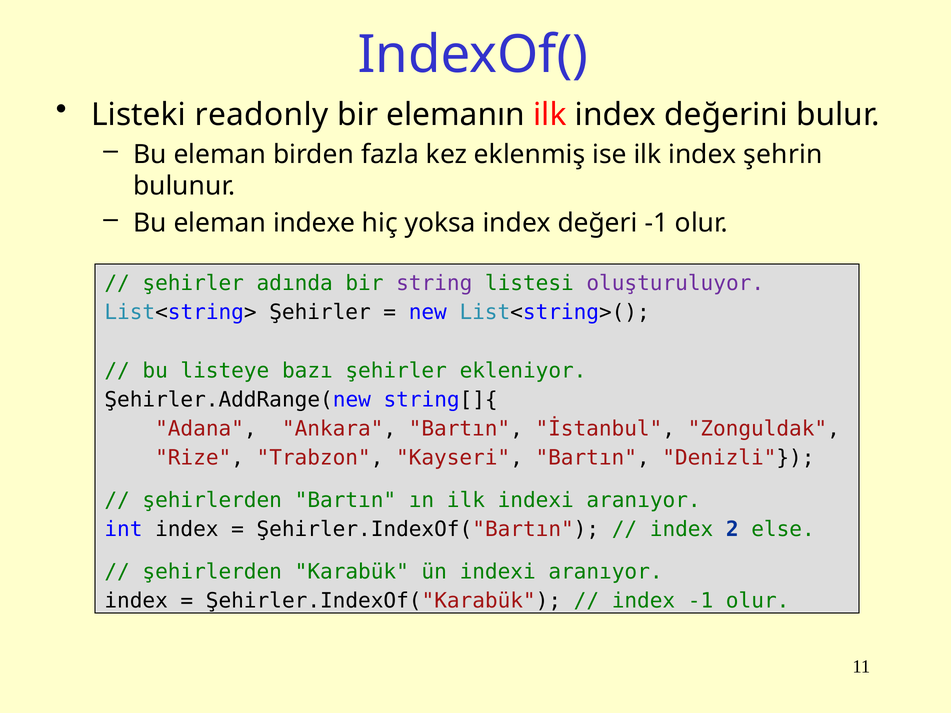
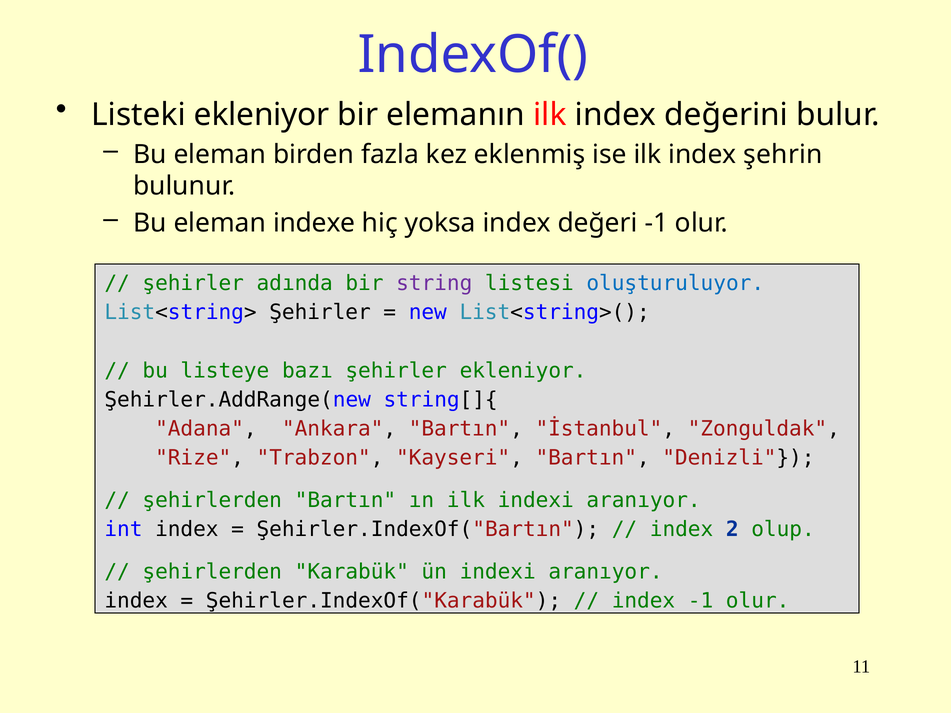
Listeki readonly: readonly -> ekleniyor (262, 115)
oluşturuluyor colour: purple -> blue (675, 283)
else: else -> olup (783, 530)
